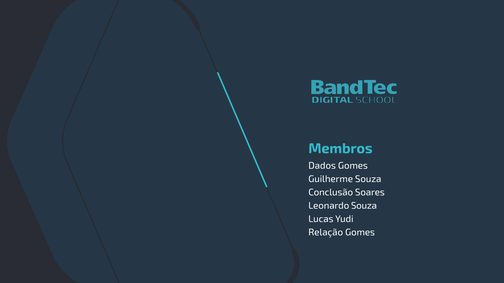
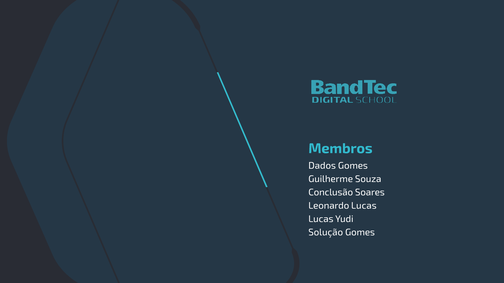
Leonardo Souza: Souza -> Lucas (364, 206)
Relação: Relação -> Solução (326, 233)
